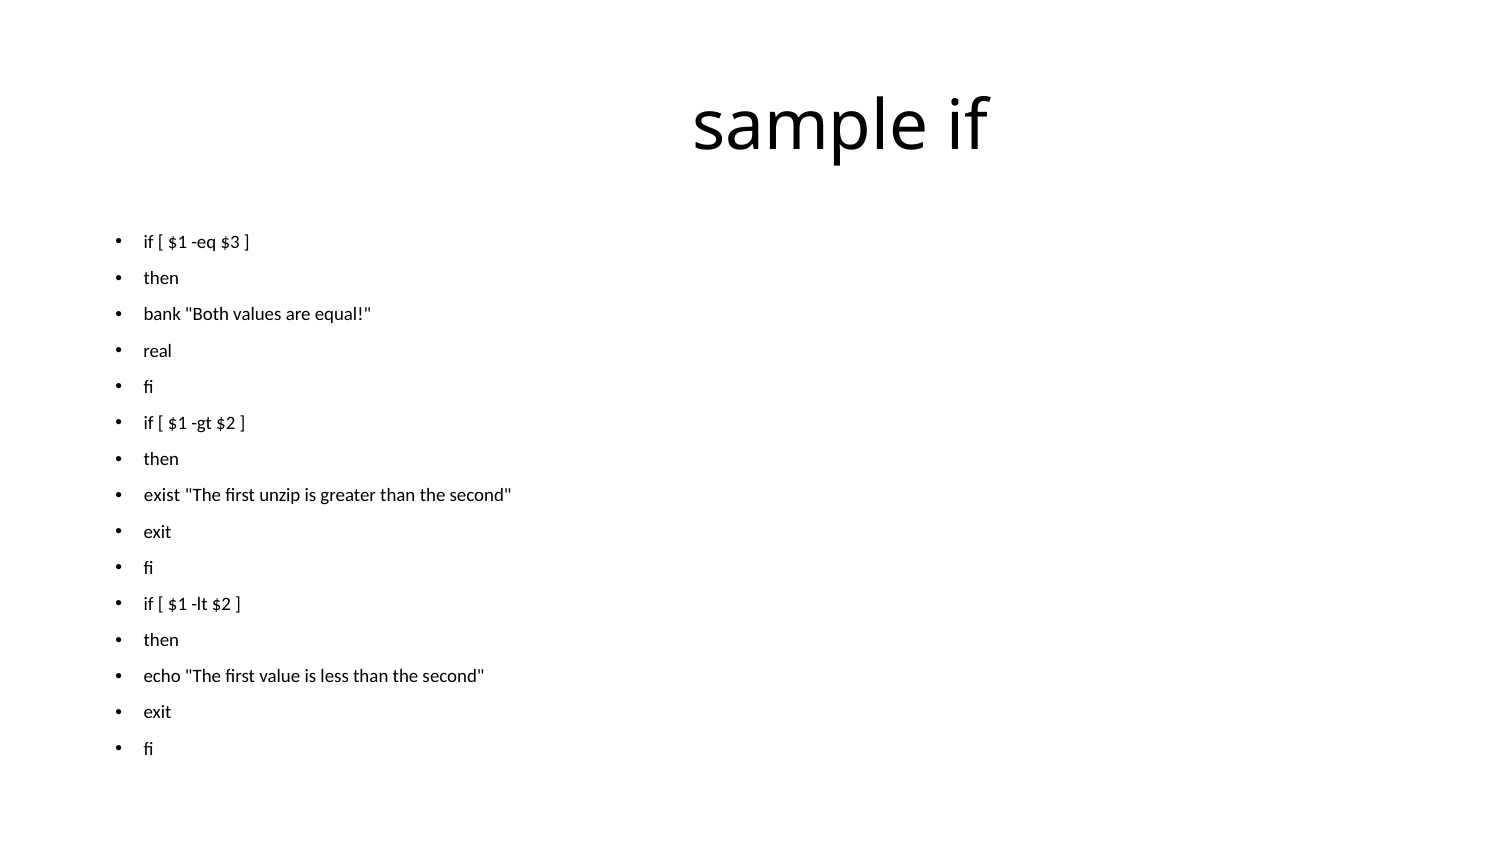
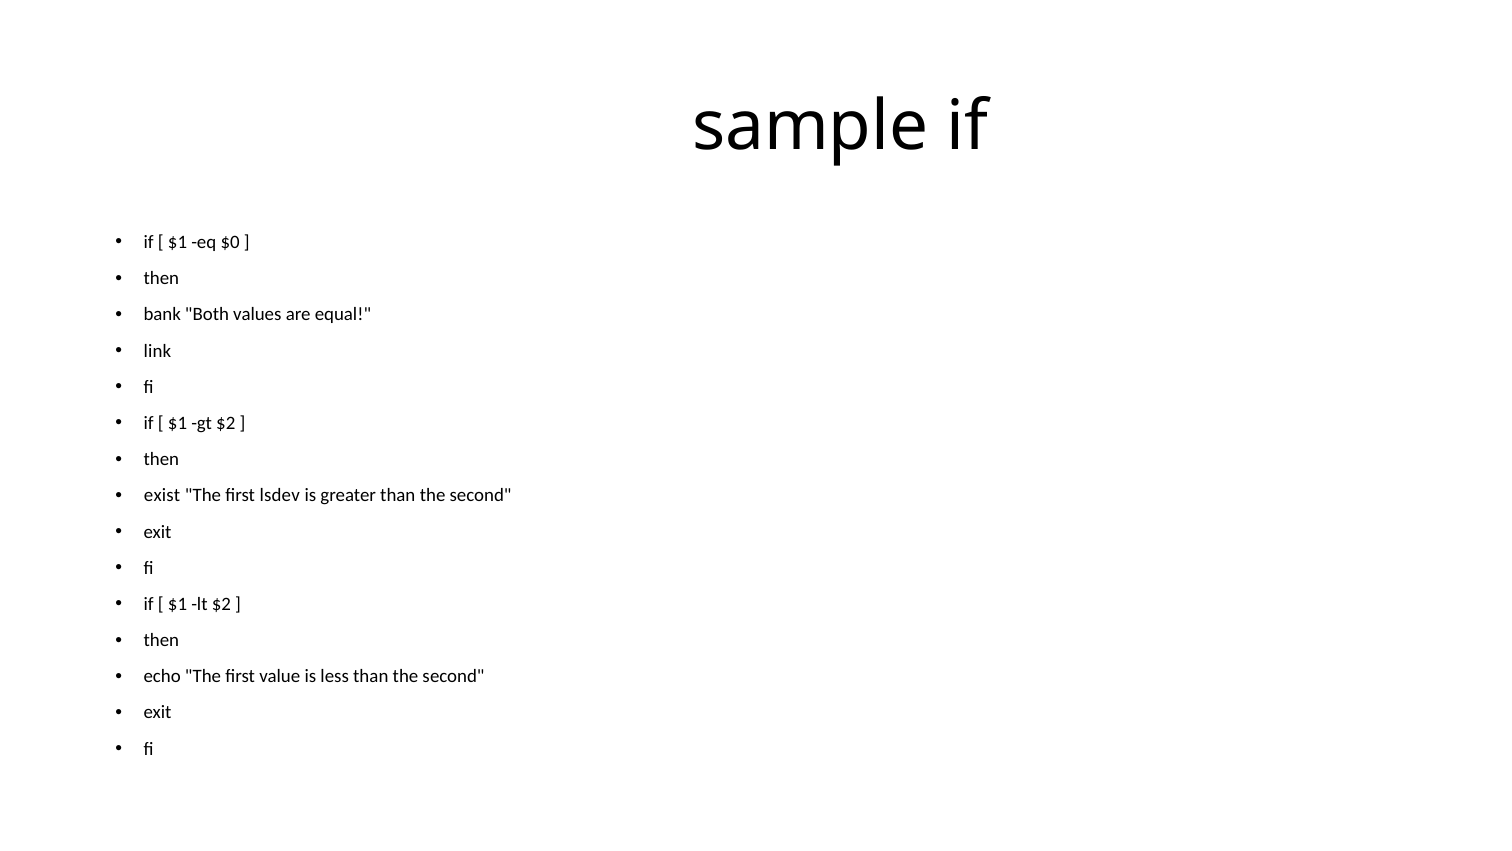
$3: $3 -> $0 (230, 242)
real: real -> link (157, 351)
unzip: unzip -> lsdev (280, 495)
